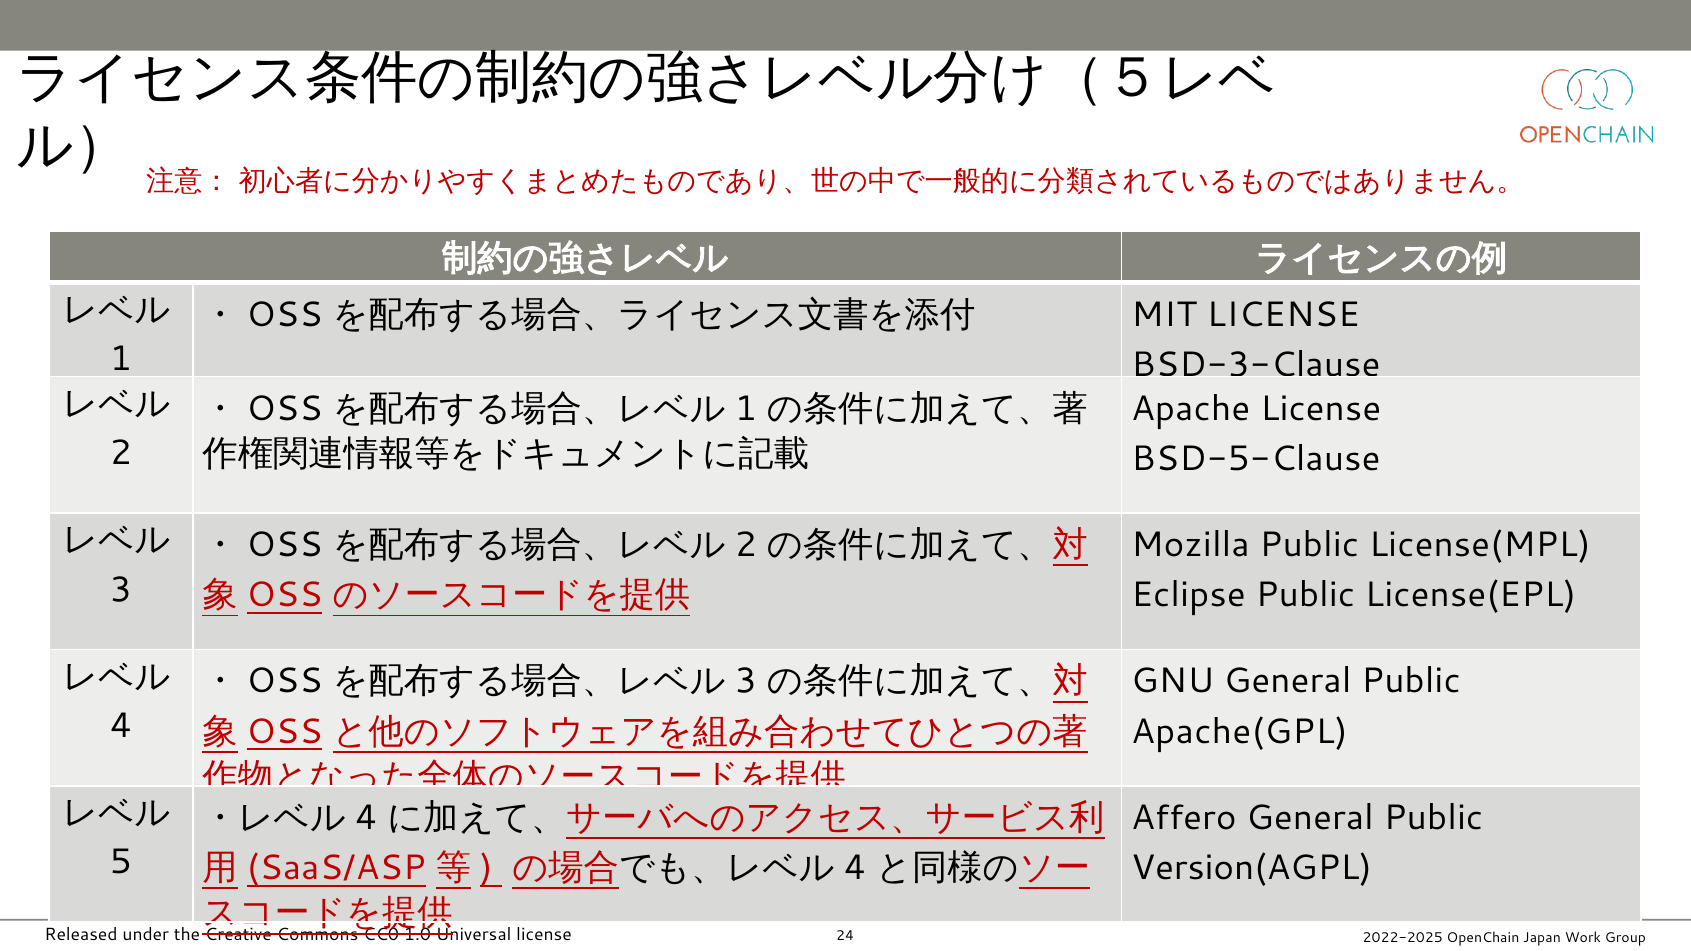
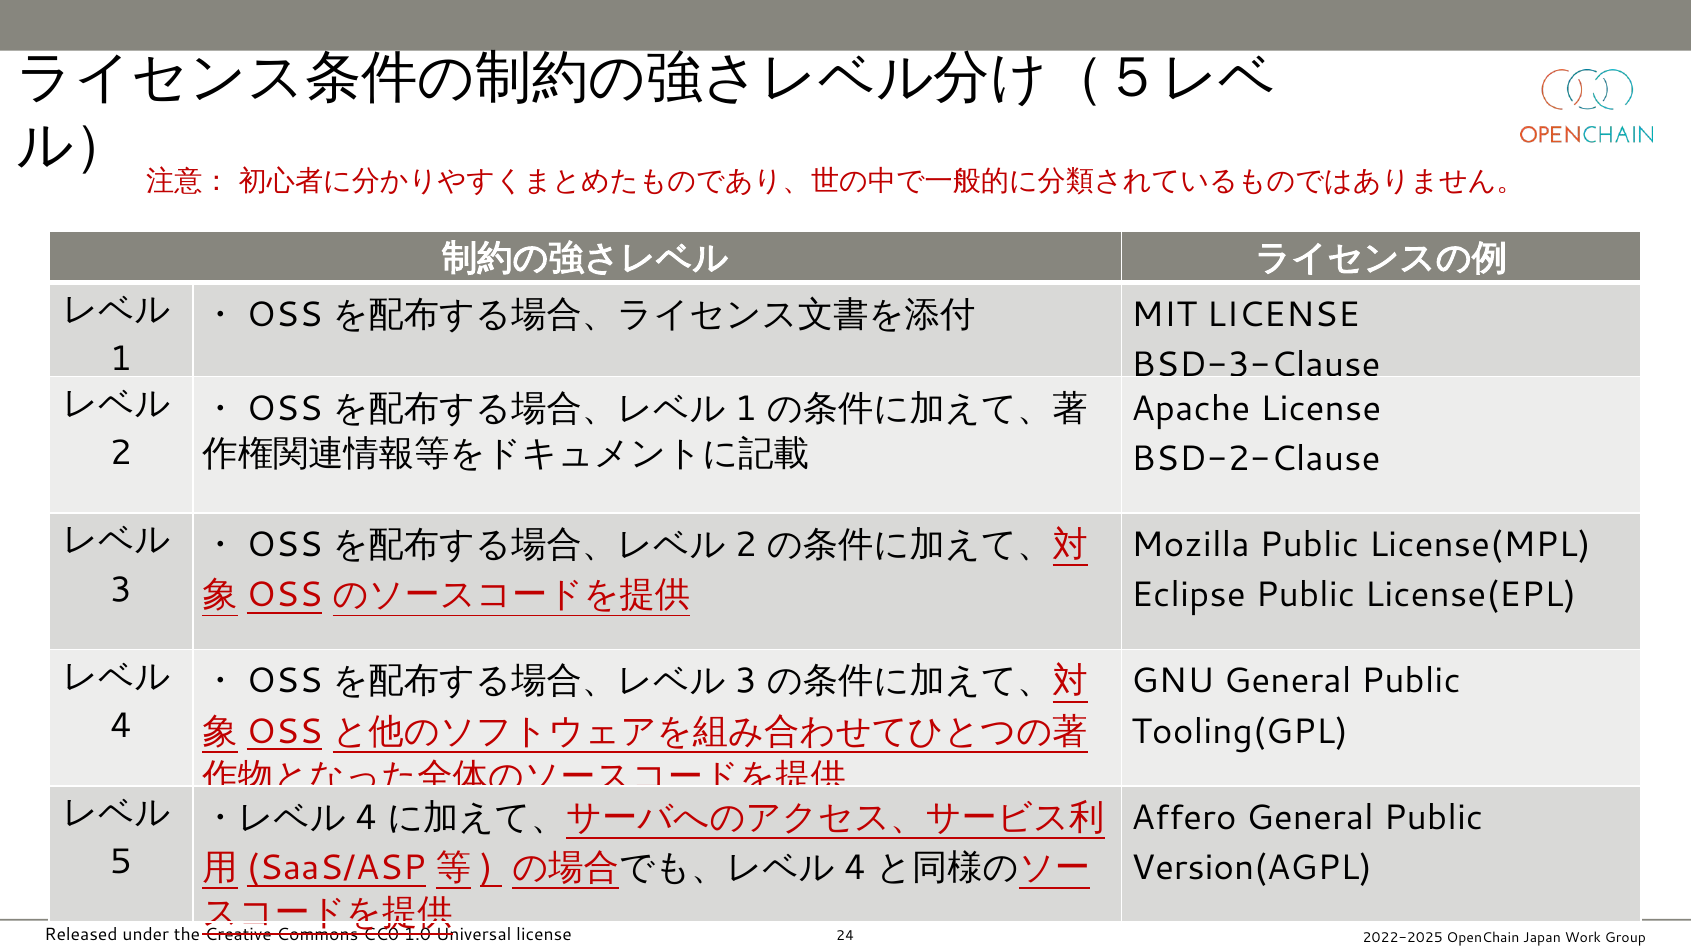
BSD-5-Clause: BSD-5-Clause -> BSD-2-Clause (1256, 459)
Apache(GPL: Apache(GPL -> Tooling(GPL (1240, 732)
